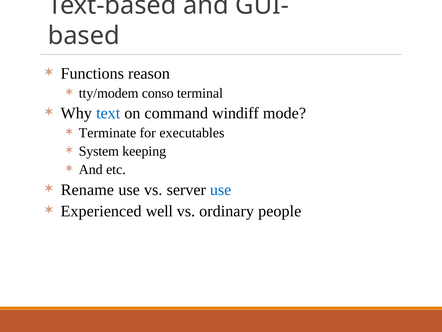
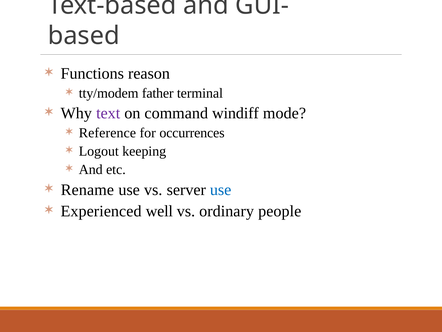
conso: conso -> father (158, 93)
text colour: blue -> purple (108, 113)
Terminate: Terminate -> Reference (107, 133)
executables: executables -> occurrences (192, 133)
System: System -> Logout (99, 151)
